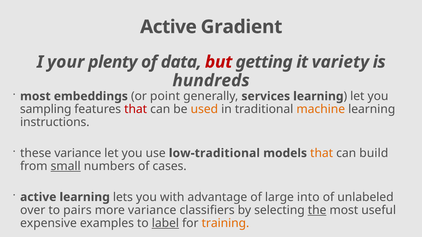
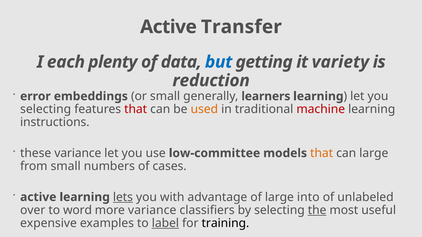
Gradient: Gradient -> Transfer (241, 27)
your: your -> each (66, 62)
but colour: red -> blue (219, 62)
hundreds: hundreds -> reduction (211, 81)
most: most -> error (35, 96)
or point: point -> small (165, 96)
services: services -> learners (266, 96)
sampling: sampling -> selecting (46, 109)
machine colour: orange -> red (321, 109)
low-traditional: low-traditional -> low-committee (214, 153)
can build: build -> large (374, 153)
small underline: present -> none (66, 166)
lets underline: none -> present (123, 197)
pairs: pairs -> word (78, 210)
training colour: orange -> black (225, 223)
